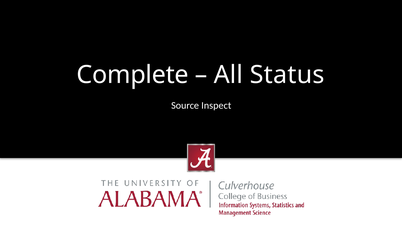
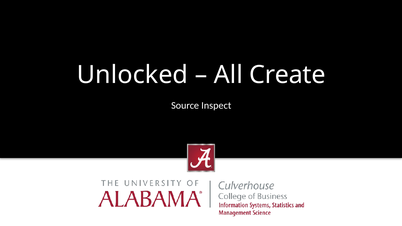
Complete: Complete -> Unlocked (132, 75)
Status: Status -> Create (287, 75)
